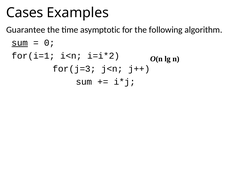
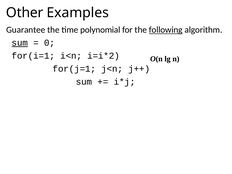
Cases: Cases -> Other (25, 13)
asymptotic: asymptotic -> polynomial (100, 30)
following underline: none -> present (166, 30)
for(j=3: for(j=3 -> for(j=1 (74, 69)
